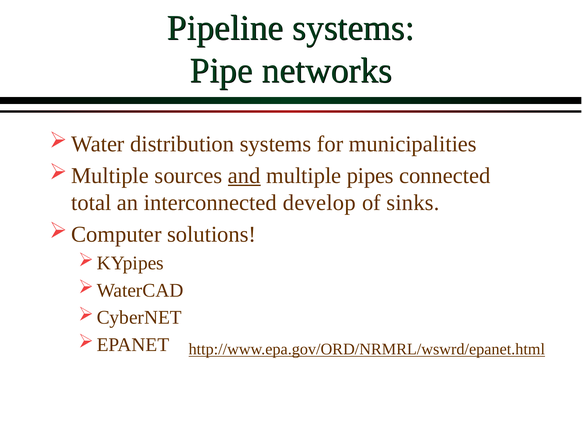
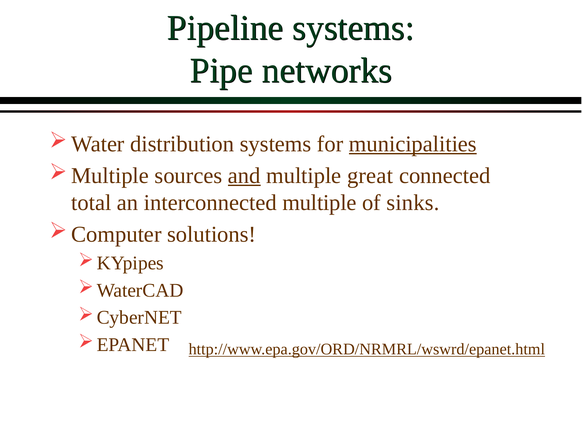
municipalities underline: none -> present (413, 144)
pipes: pipes -> great (370, 176)
interconnected develop: develop -> multiple (319, 203)
